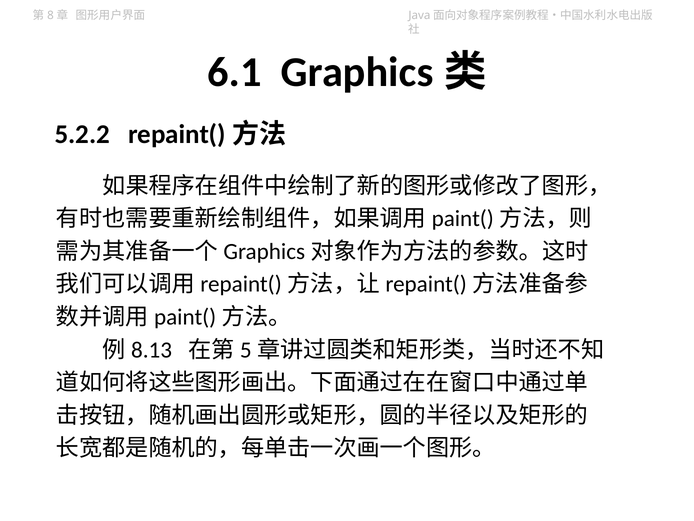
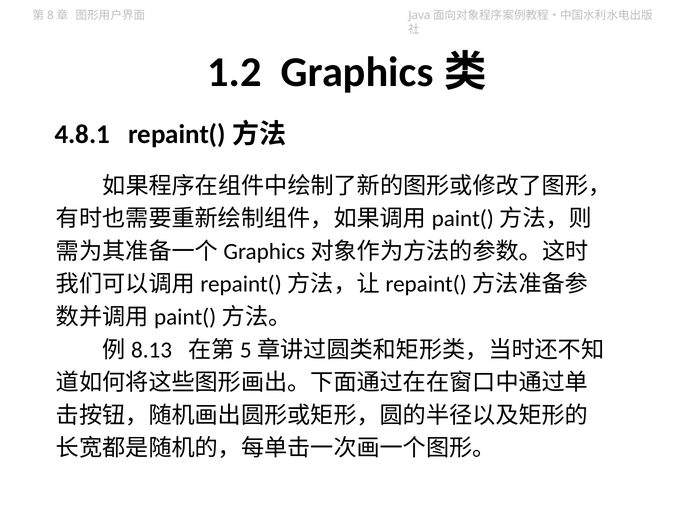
6.1: 6.1 -> 1.2 (235, 72)
5.2.2: 5.2.2 -> 4.8.1 (82, 134)
